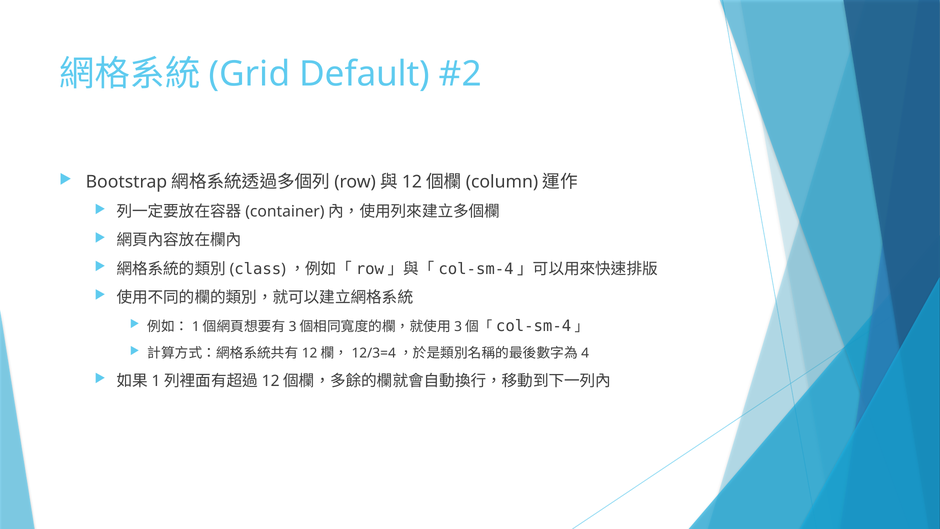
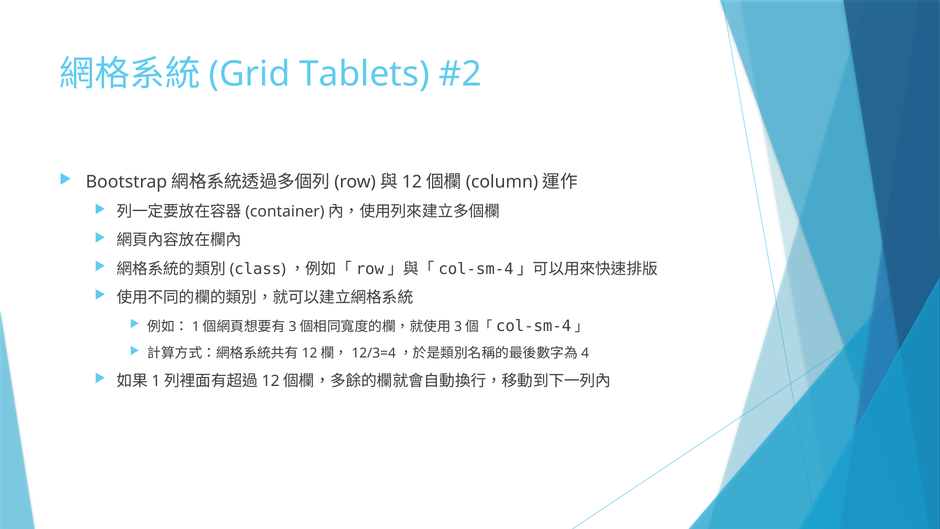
Default: Default -> Tablets (364, 74)
